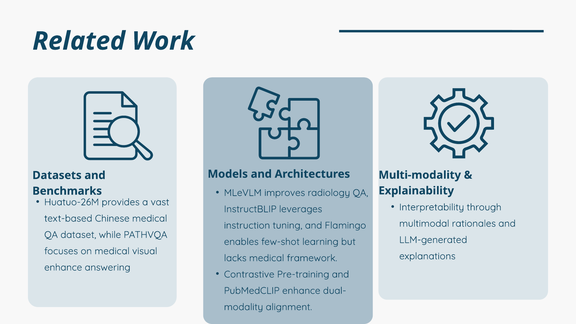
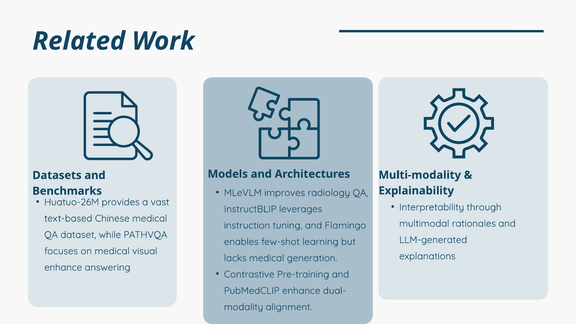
framework: framework -> generation (312, 258)
